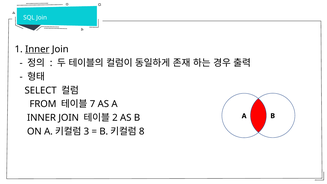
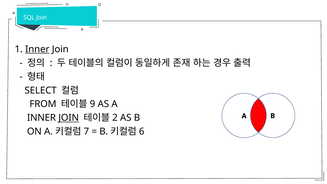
7: 7 -> 9 (92, 104)
JOIN underline: none -> present (69, 118)
3: 3 -> 7 (86, 131)
8: 8 -> 6 (142, 131)
